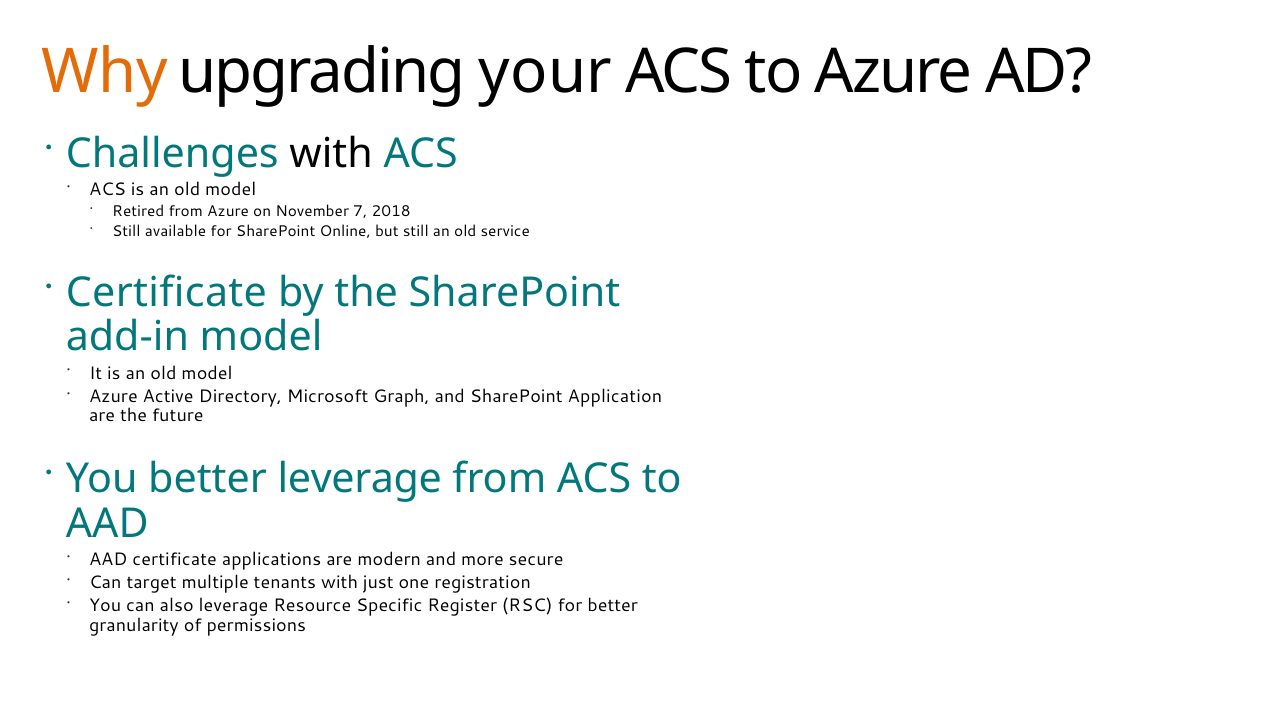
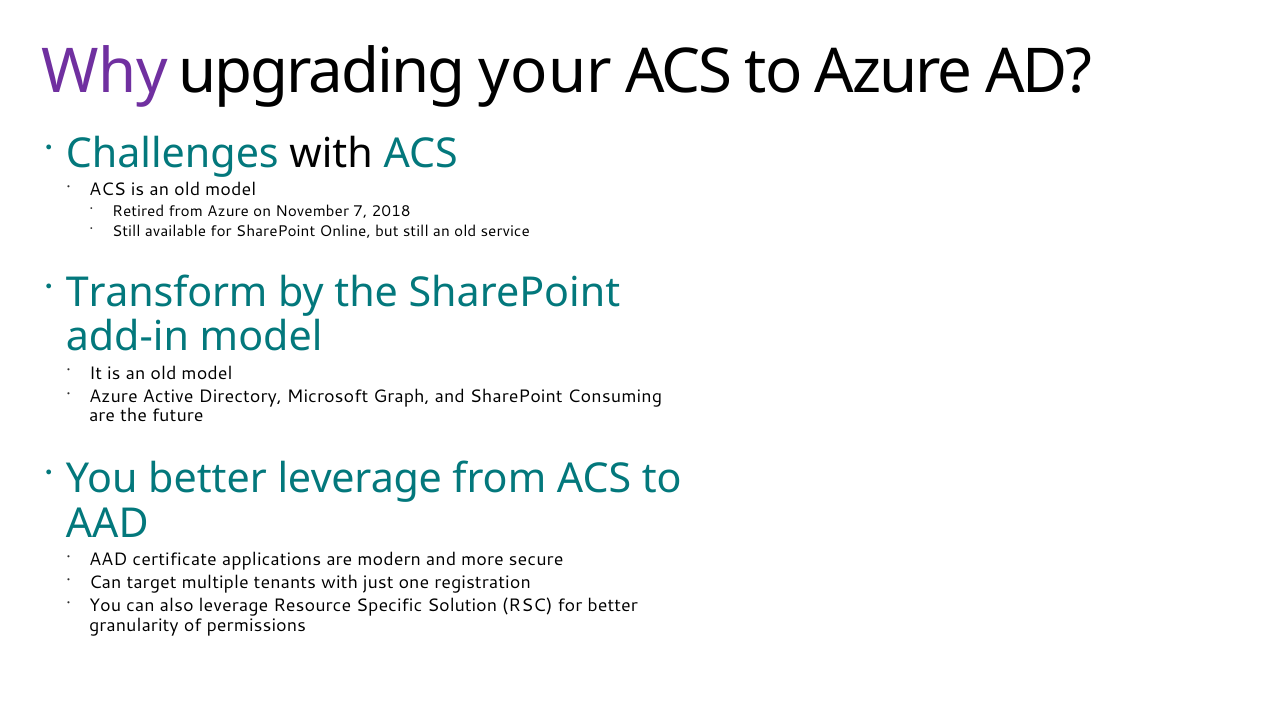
Why colour: orange -> purple (105, 72)
Certificate: Certificate -> Transform (167, 293)
Application: Application -> Consuming (615, 396)
Register: Register -> Solution (462, 606)
